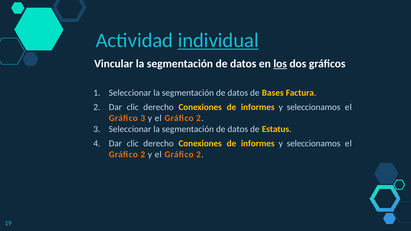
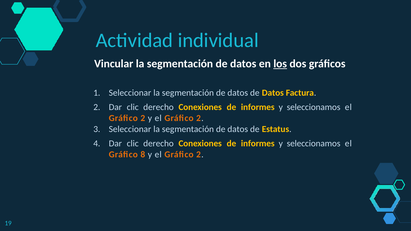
individual underline: present -> none (218, 40)
datos de Bases: Bases -> Datos (273, 93)
3: 3 -> 2 (143, 118)
2: 2 -> 8 (143, 154)
